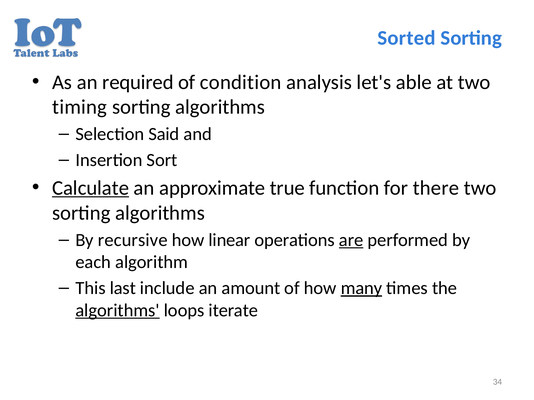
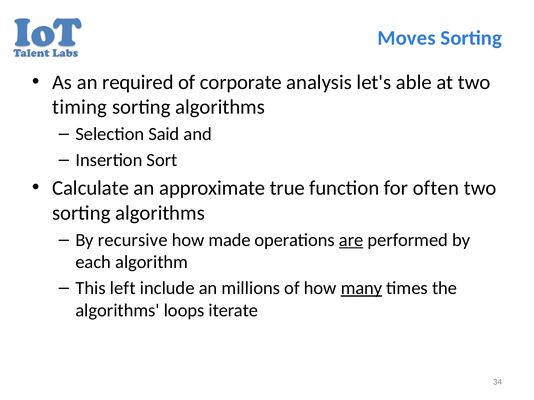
Sorted: Sorted -> Moves (407, 38)
condition: condition -> corporate (241, 82)
Calculate underline: present -> none (91, 188)
there: there -> often (436, 188)
linear: linear -> made (230, 240)
last: last -> left (123, 288)
amount: amount -> millions (251, 288)
algorithms underline: present -> none (117, 311)
